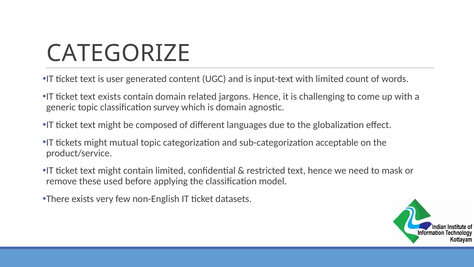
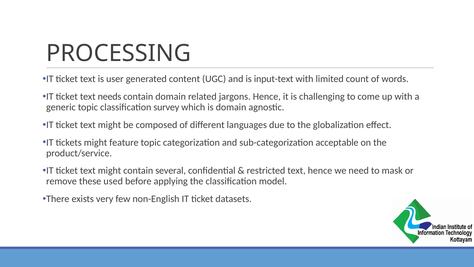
CATEGORIZE: CATEGORIZE -> PROCESSING (119, 53)
text exists: exists -> needs (110, 96)
mutual: mutual -> feature (124, 142)
contain limited: limited -> several (171, 170)
